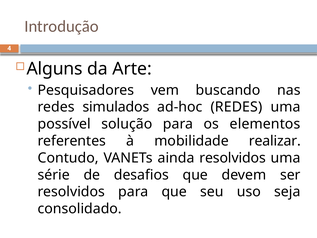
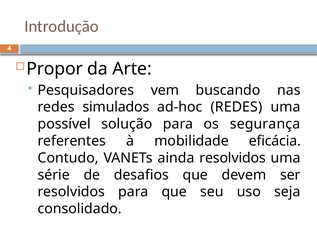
Alguns: Alguns -> Propor (55, 69)
elementos: elementos -> segurança (265, 124)
realizar: realizar -> eficácia (275, 141)
